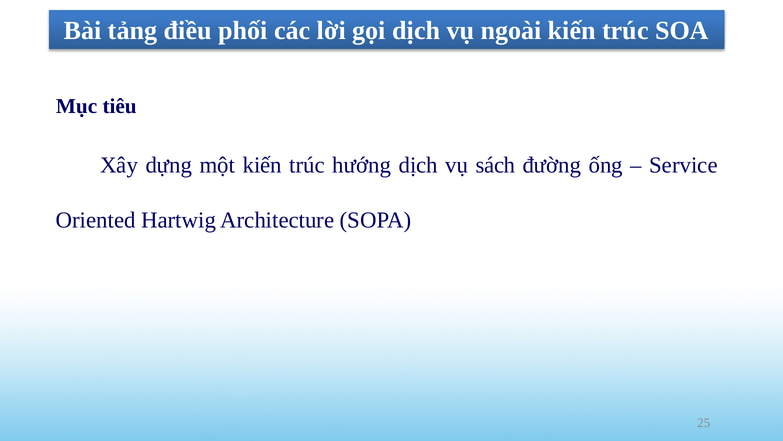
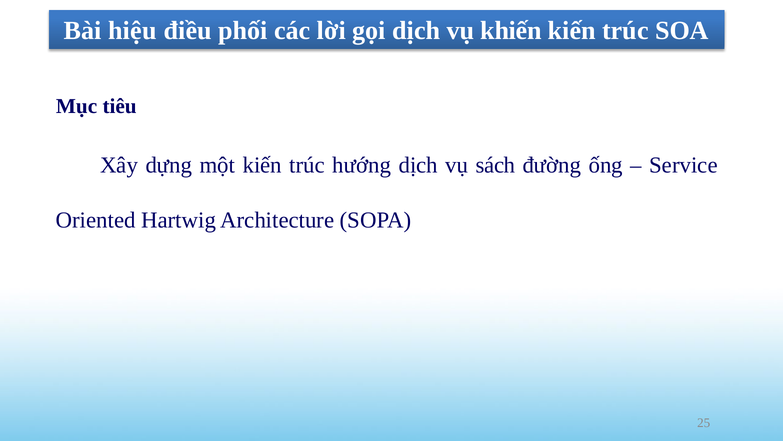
tảng: tảng -> hiệu (132, 31)
ngoài: ngoài -> khiến (511, 31)
